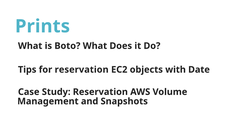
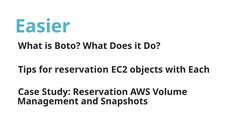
Prints: Prints -> Easier (43, 26)
Date: Date -> Each (199, 70)
